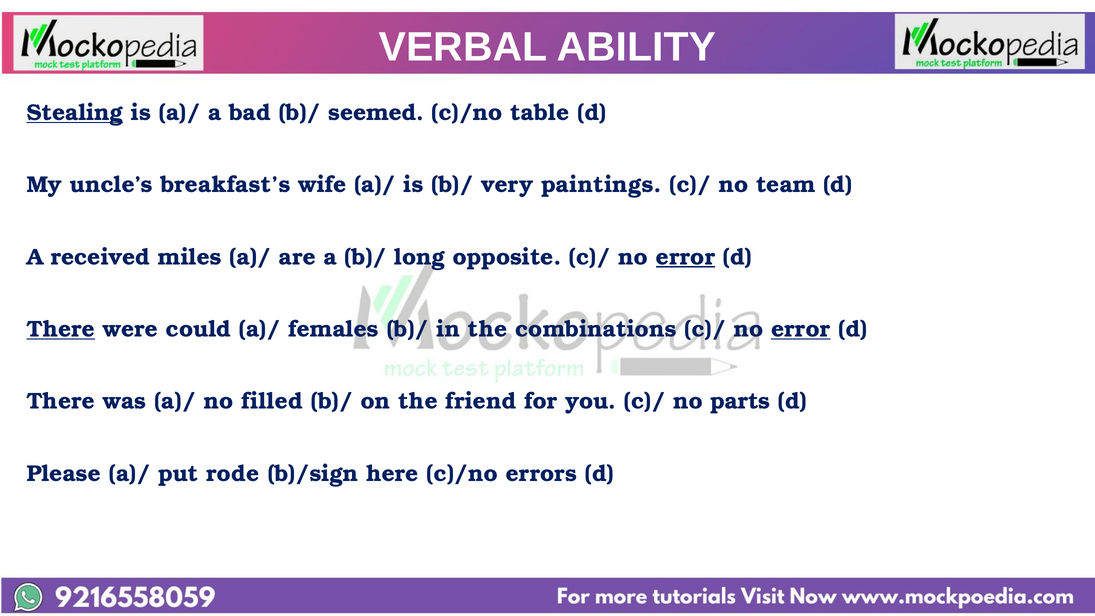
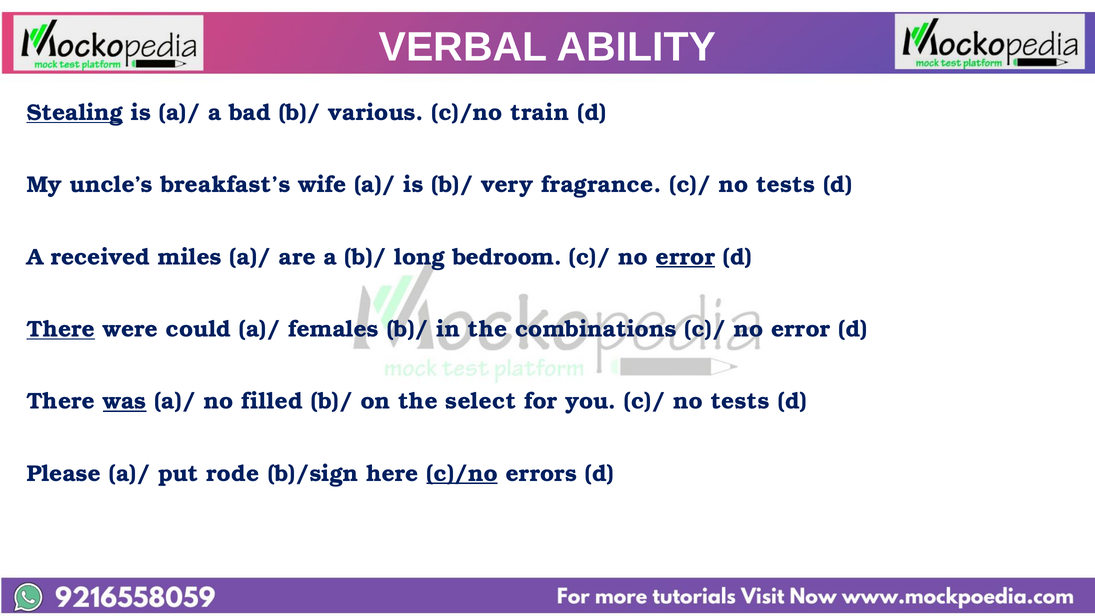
seemed: seemed -> various (376, 113)
table: table -> train (540, 113)
paintings: paintings -> fragrance (601, 185)
team: team -> tests (786, 185)
opposite: opposite -> bedroom (507, 257)
error underline: present -> none (801, 329)
was underline: none -> present (125, 401)
friend: friend -> select (481, 401)
you c)/ no parts: parts -> tests (740, 401)
c)/no underline: none -> present (462, 473)
